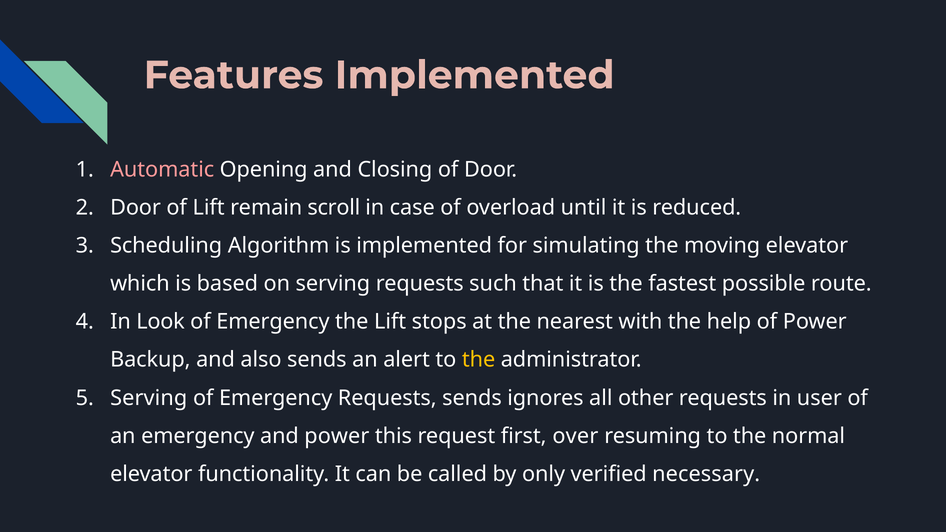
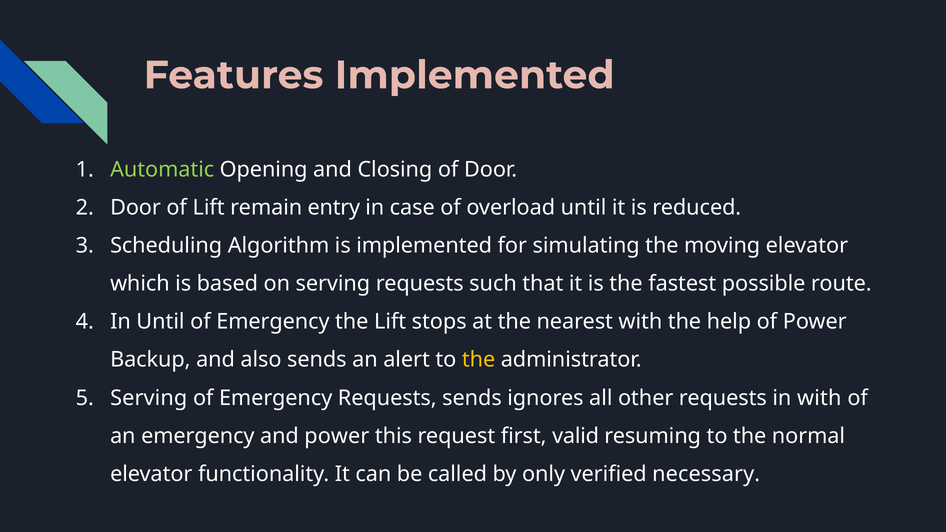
Automatic colour: pink -> light green (162, 169)
scroll: scroll -> entry (334, 208)
In Look: Look -> Until (160, 322)
in user: user -> with (819, 398)
over: over -> valid (576, 436)
